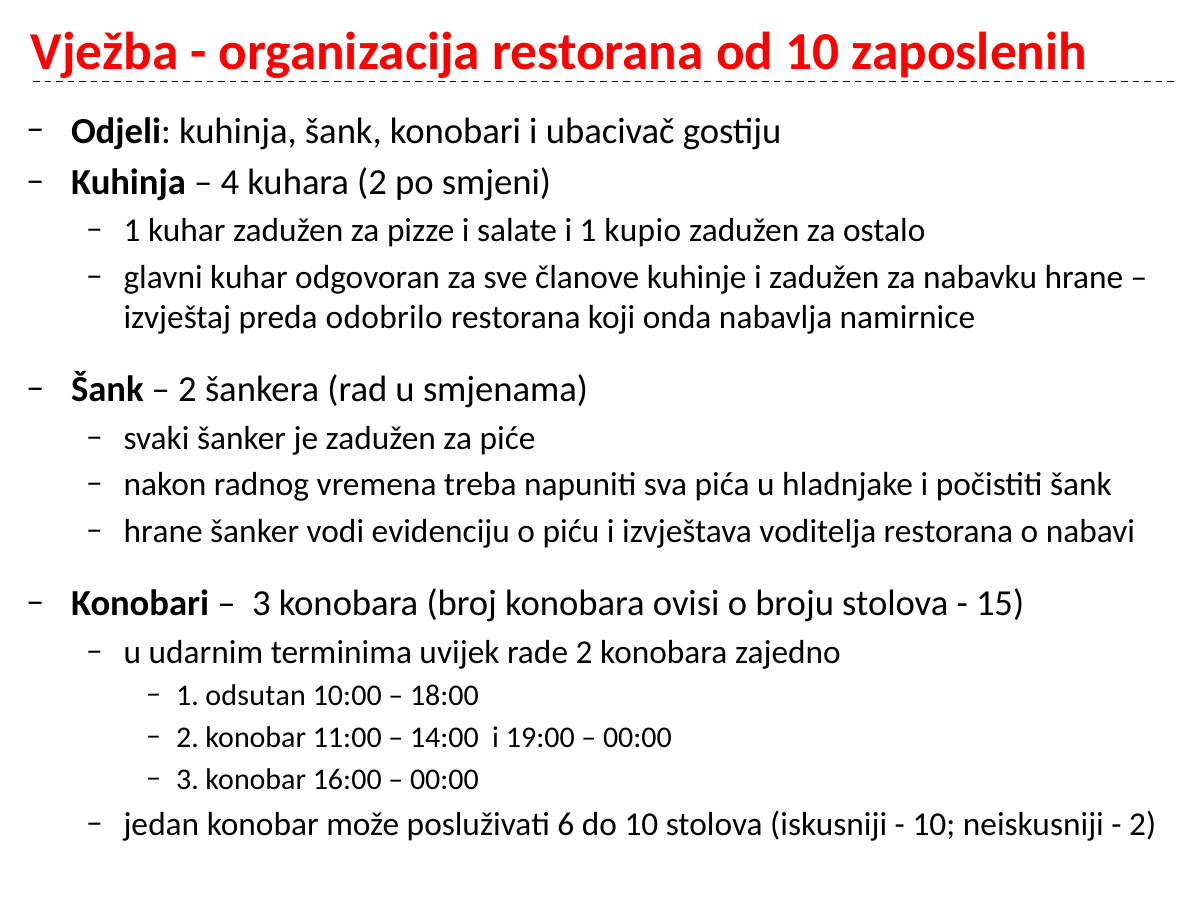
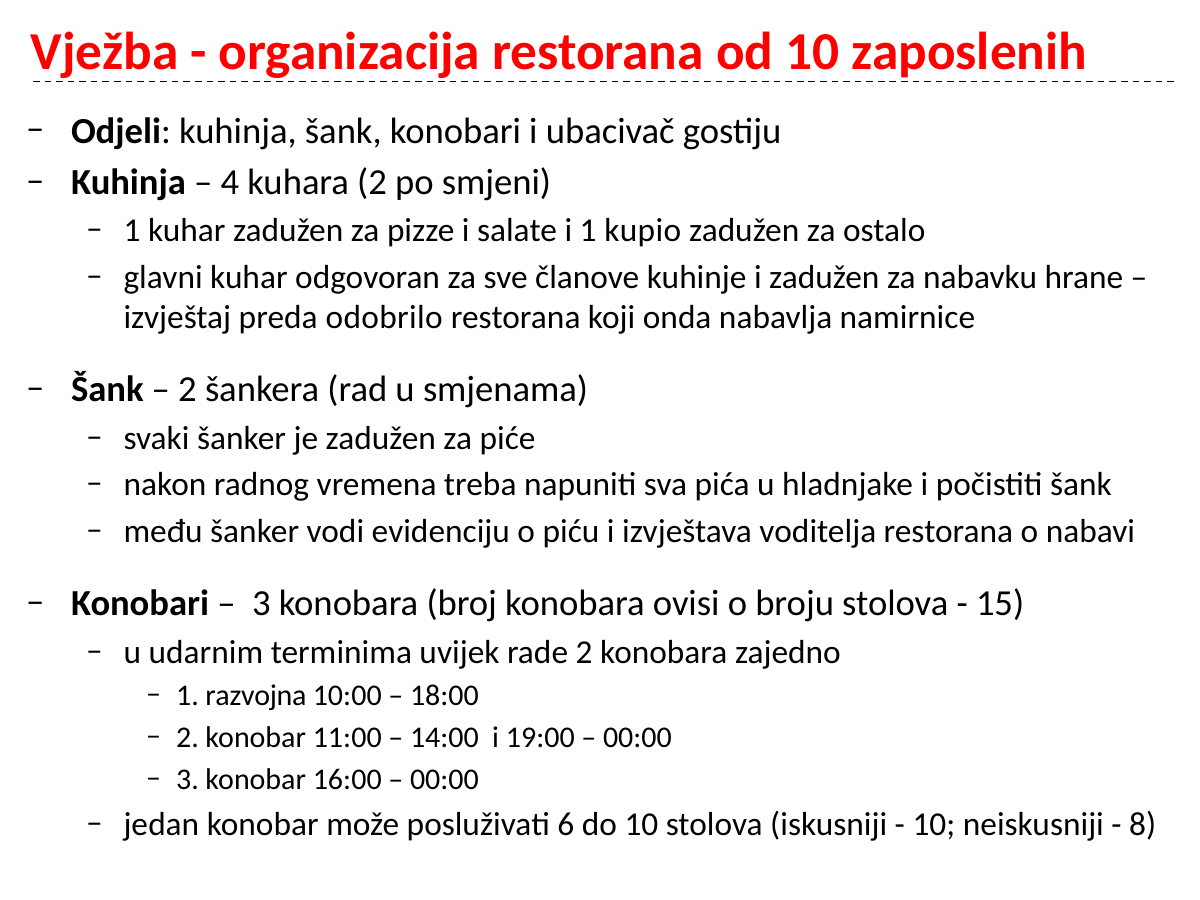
hrane: hrane -> među (163, 531)
odsutan: odsutan -> razvojna (256, 696)
2: 2 -> 8 (1143, 825)
